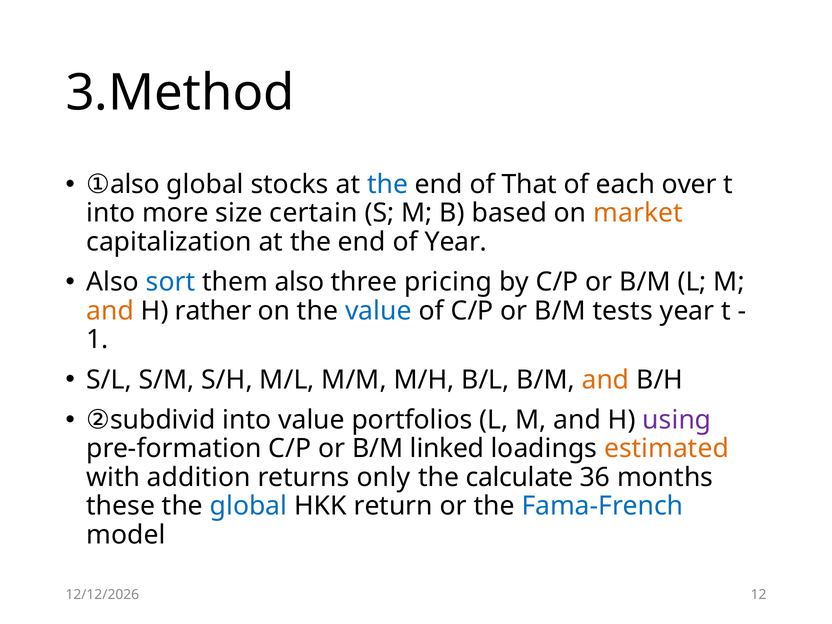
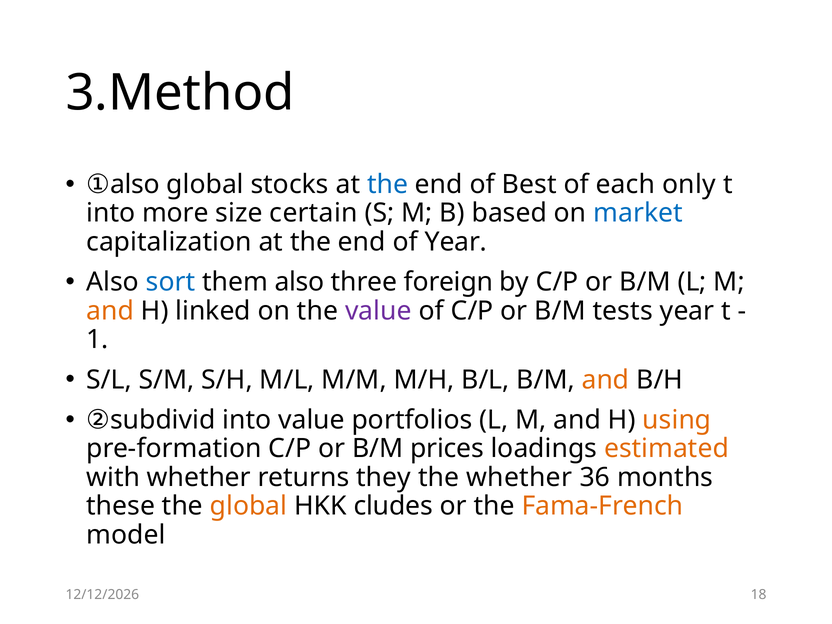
That: That -> Best (529, 184)
over: over -> only (689, 184)
market colour: orange -> blue (638, 213)
pricing: pricing -> foreign (448, 282)
rather: rather -> linked (213, 311)
value colour: blue -> purple (378, 311)
using colour: purple -> orange (677, 420)
linked: linked -> prices (447, 449)
with addition: addition -> whether (199, 477)
only: only -> they (384, 477)
the calculate: calculate -> whether (519, 477)
global colour: blue -> orange (248, 506)
return: return -> cludes (393, 506)
Fama-French colour: blue -> orange (602, 506)
12: 12 -> 18 (759, 595)
